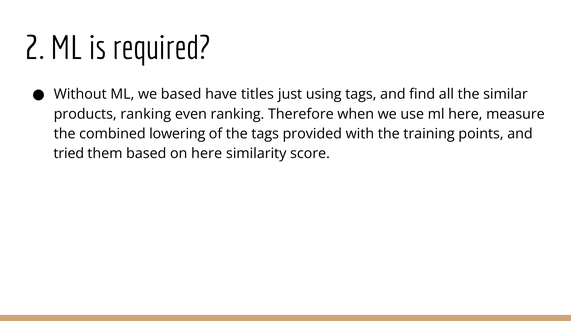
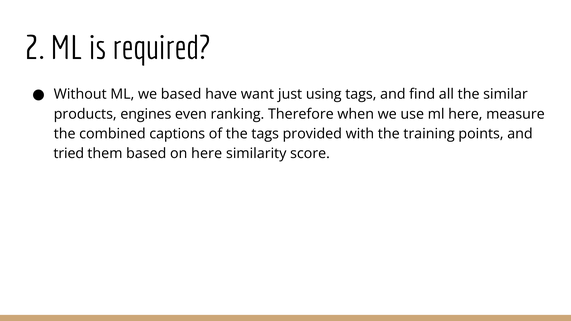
titles: titles -> want (257, 94)
products ranking: ranking -> engines (146, 114)
lowering: lowering -> captions (177, 134)
